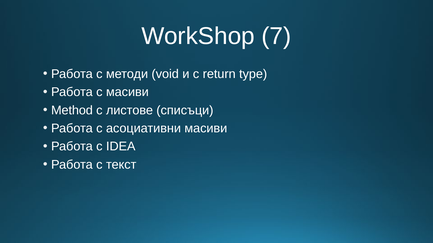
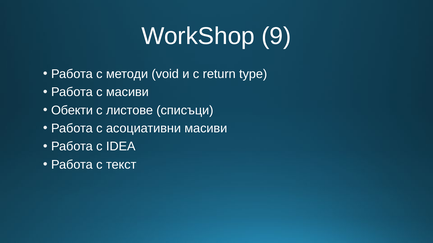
7: 7 -> 9 (276, 36)
Method: Method -> Обекти (72, 110)
